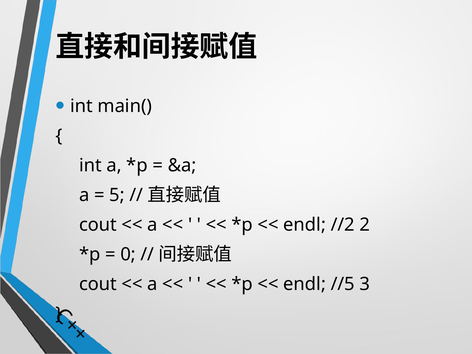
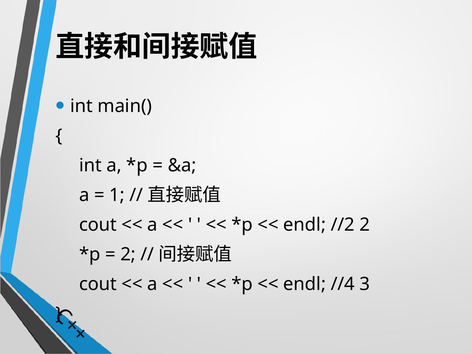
5: 5 -> 1 (117, 195)
0: 0 -> 2 (128, 255)
//5: //5 -> //4 (343, 284)
